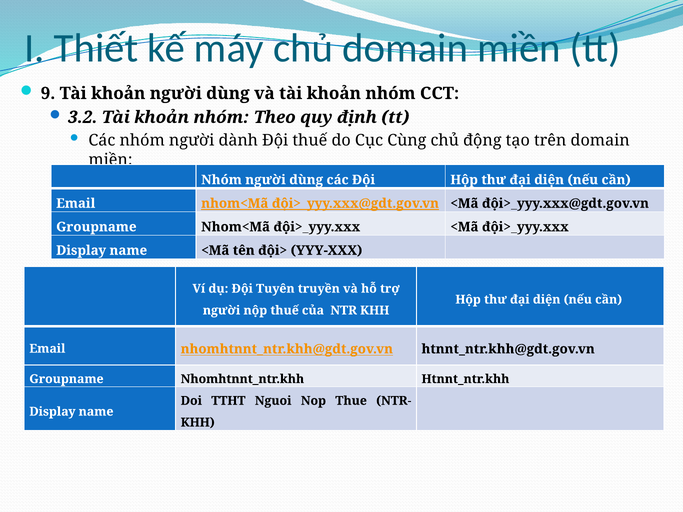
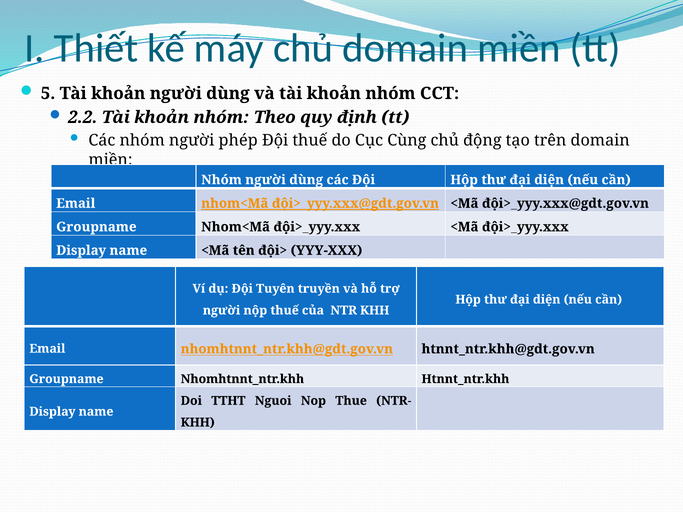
9: 9 -> 5 (48, 93)
3.2: 3.2 -> 2.2 (83, 117)
dành: dành -> phép (238, 140)
